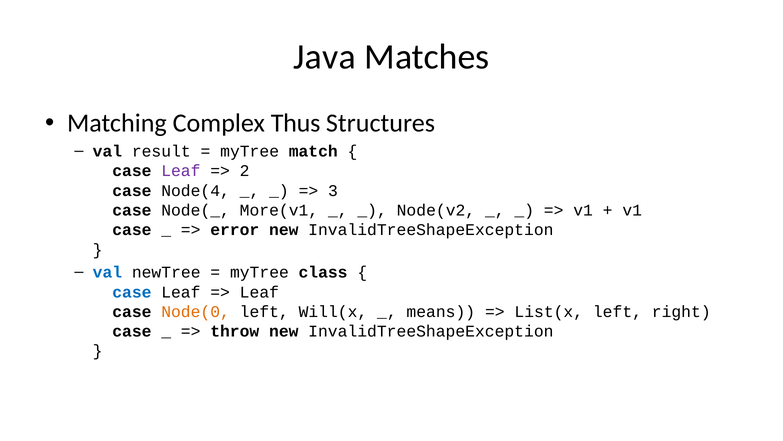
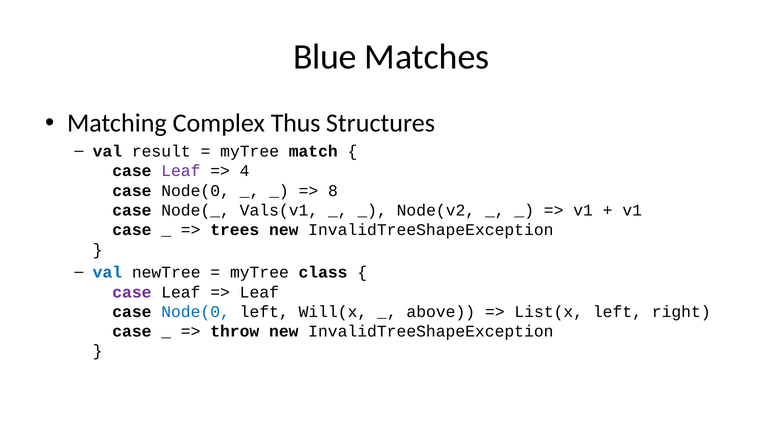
Java: Java -> Blue (325, 57)
2: 2 -> 4 (245, 171)
Node(4: Node(4 -> Node(0 (196, 190)
3: 3 -> 8 (333, 190)
More(v1: More(v1 -> Vals(v1 (279, 210)
error: error -> trees (235, 230)
case colour: blue -> purple (132, 292)
Node(0 colour: orange -> blue (196, 311)
means: means -> above (441, 311)
